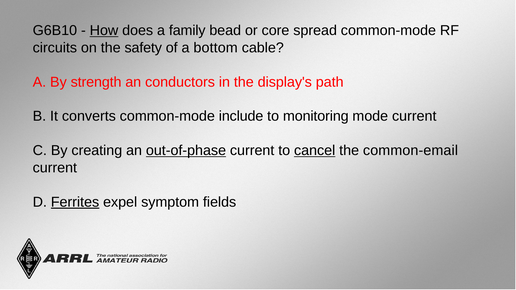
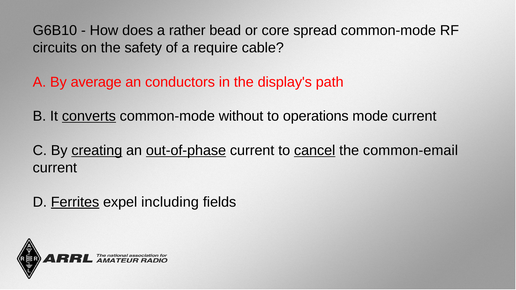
How underline: present -> none (104, 31)
family: family -> rather (187, 31)
bottom: bottom -> require (216, 48)
strength: strength -> average (96, 82)
converts underline: none -> present (89, 116)
include: include -> without (241, 116)
monitoring: monitoring -> operations (316, 116)
creating underline: none -> present (97, 151)
symptom: symptom -> including (170, 202)
